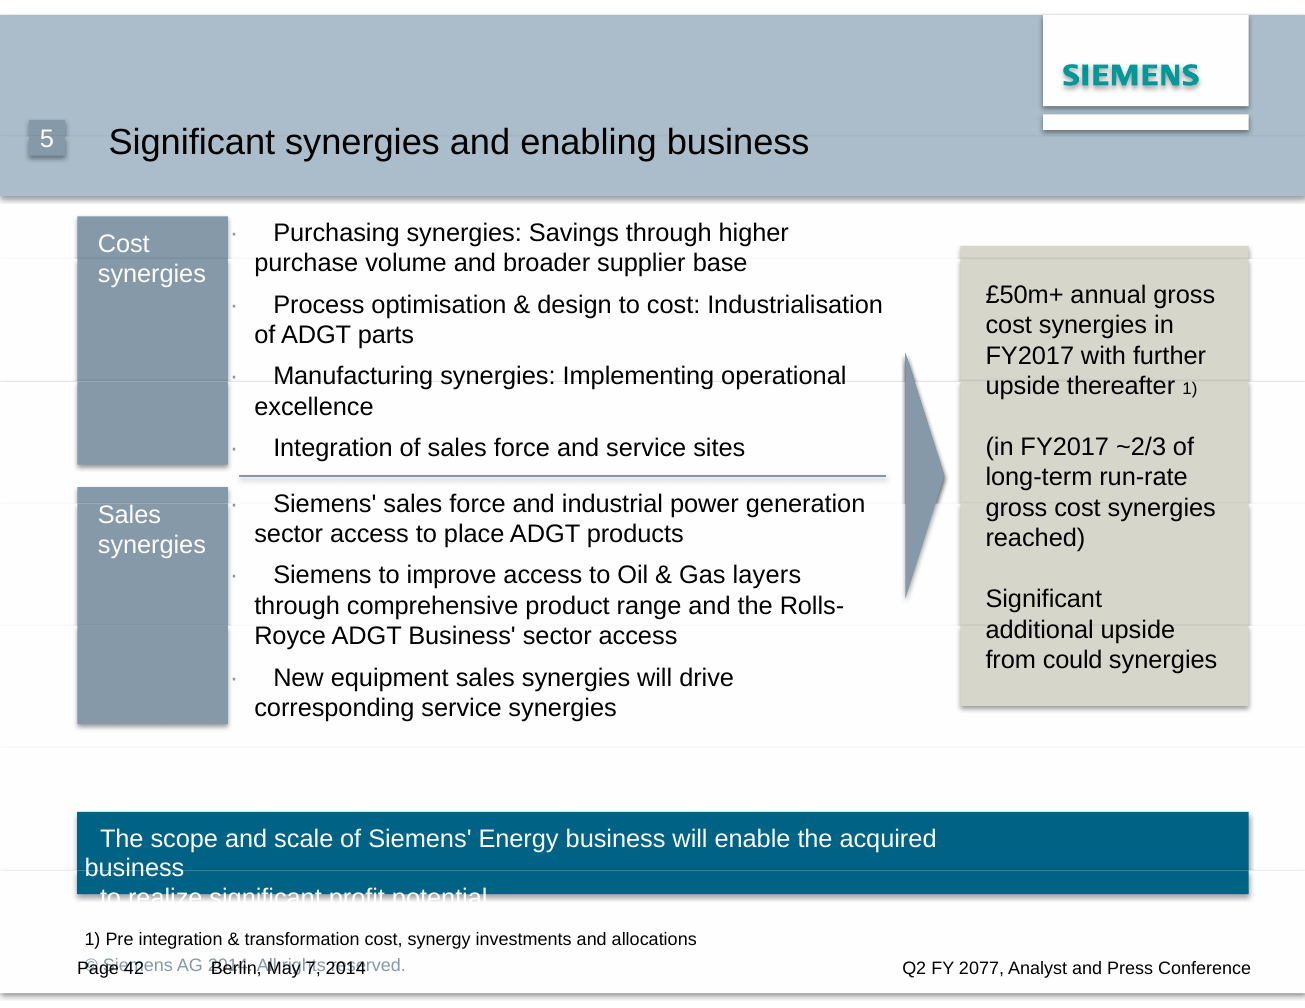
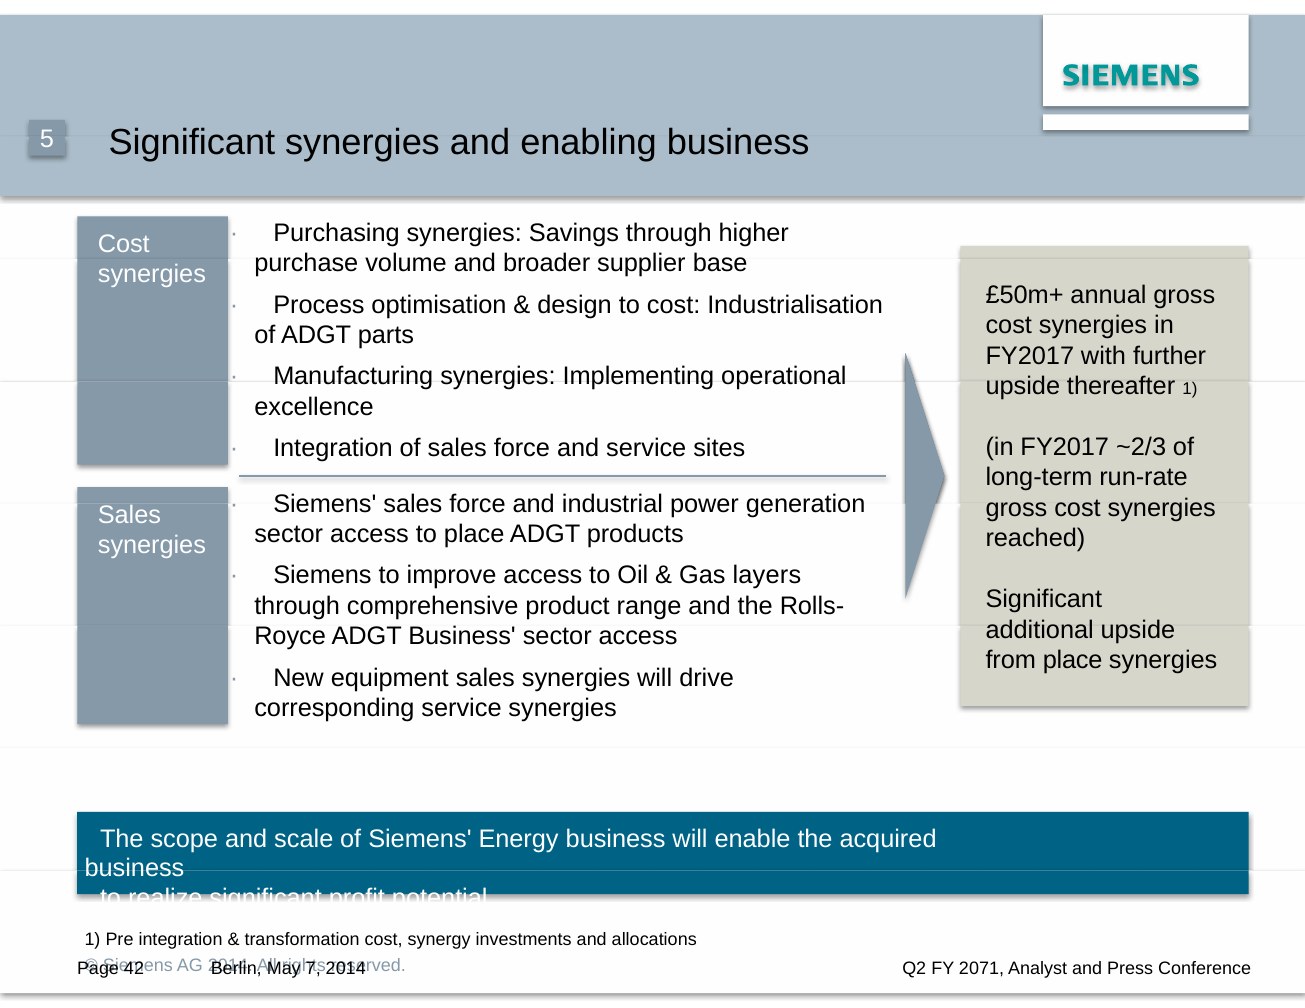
from could: could -> place (1073, 661)
2077: 2077 -> 2071 (982, 969)
